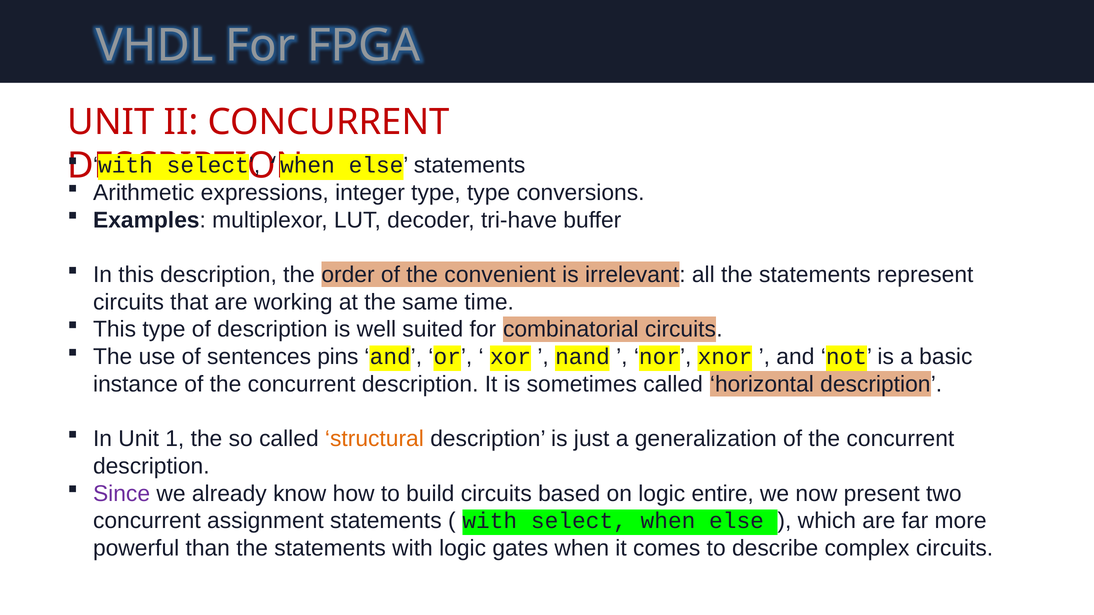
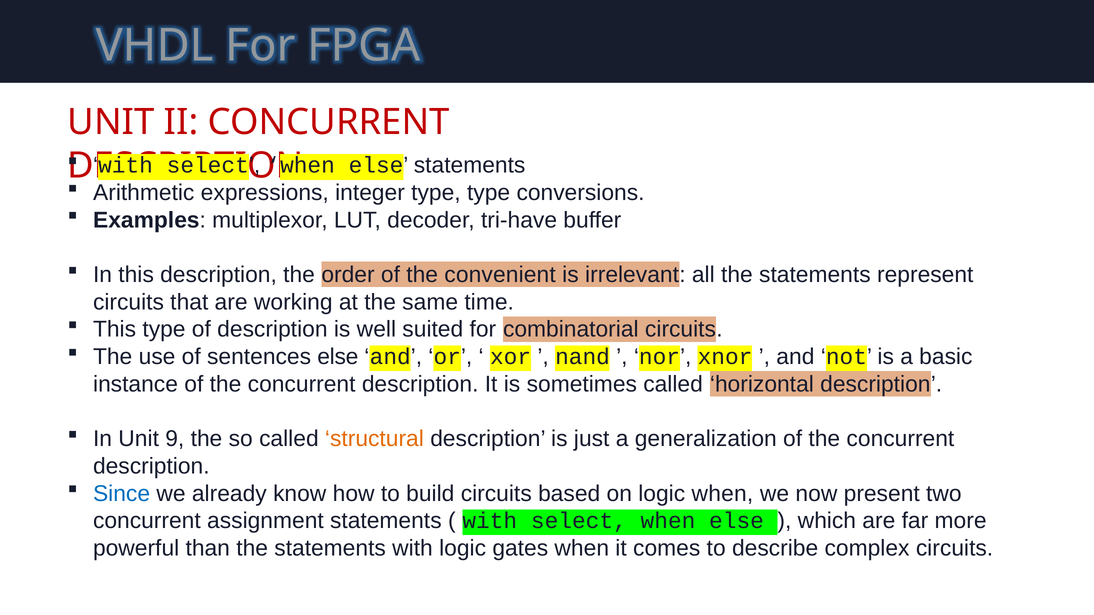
sentences pins: pins -> else (338, 357)
1: 1 -> 9 (175, 439)
Since colour: purple -> blue (122, 494)
logic entire: entire -> when (722, 494)
